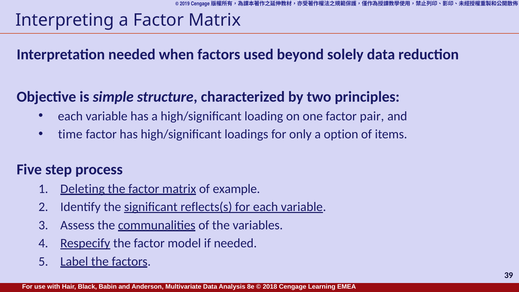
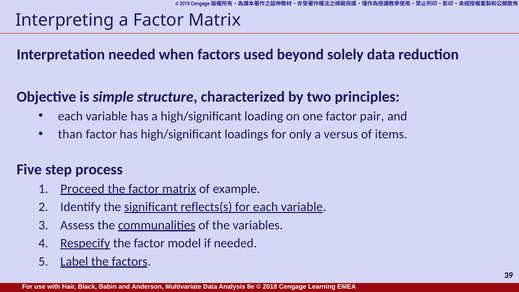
time: time -> than (70, 134)
option: option -> versus (341, 134)
Deleting: Deleting -> Proceed (83, 189)
